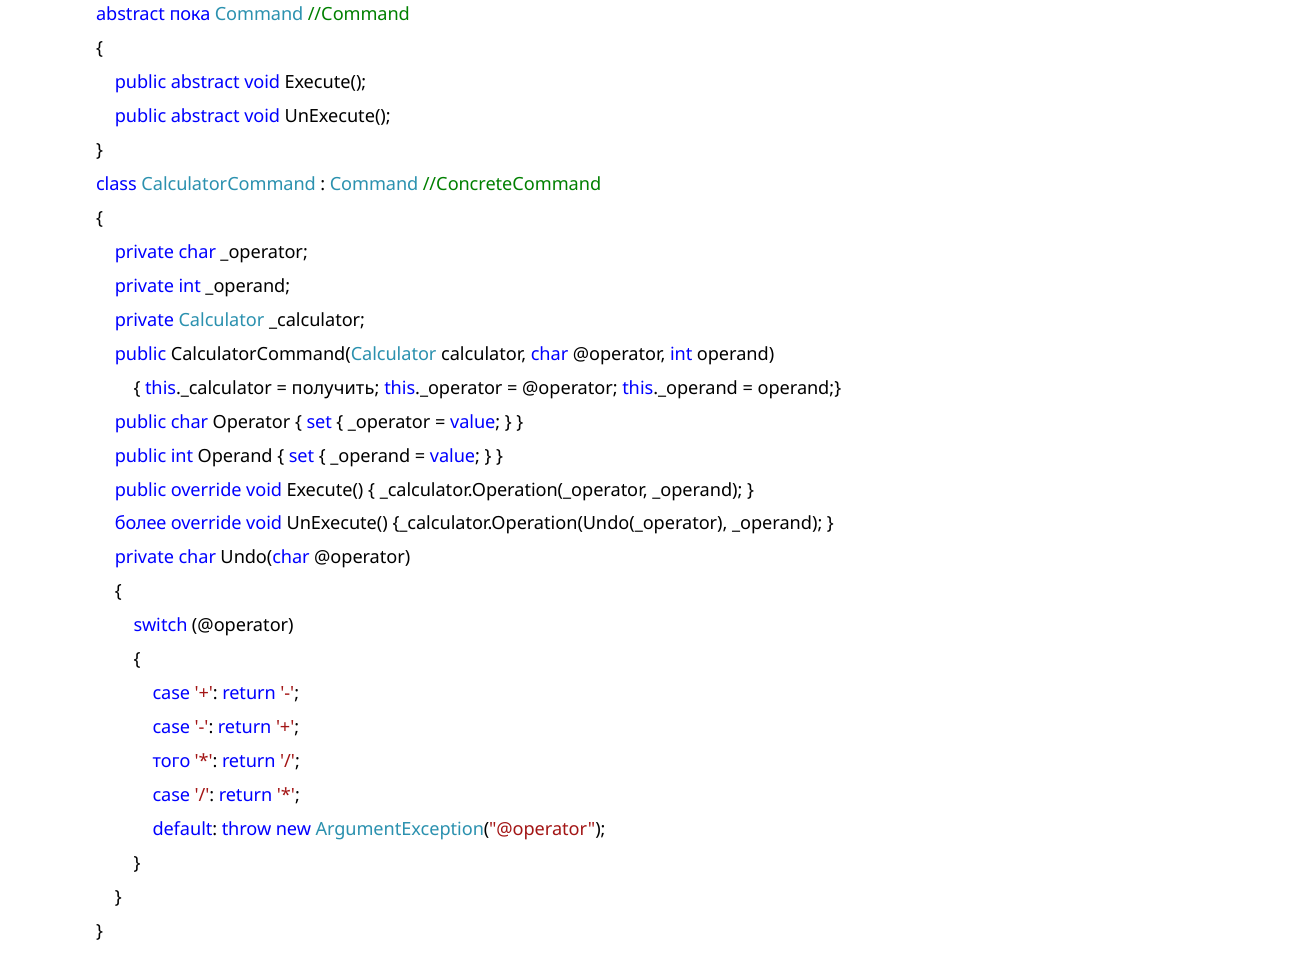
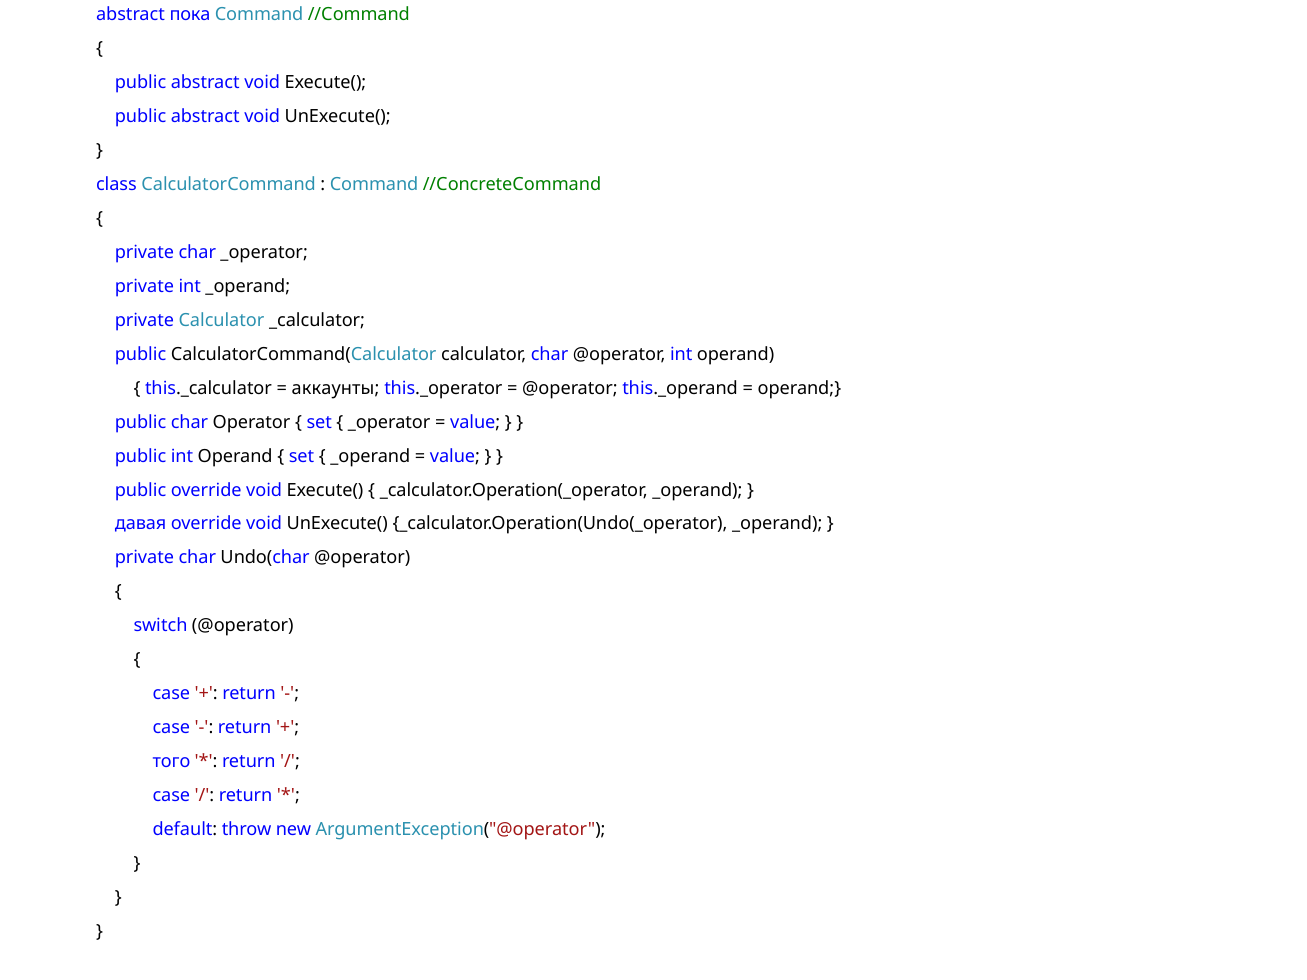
получить: получить -> аккаунты (336, 388)
более: более -> давая (141, 524)
